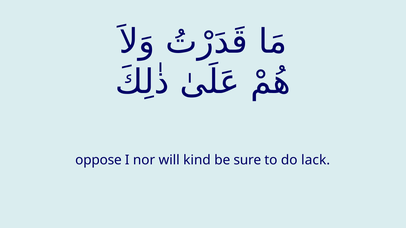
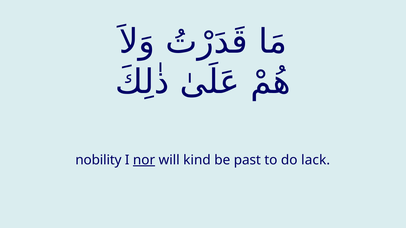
oppose: oppose -> nobility (98, 160)
nor underline: none -> present (144, 160)
sure: sure -> past (247, 160)
